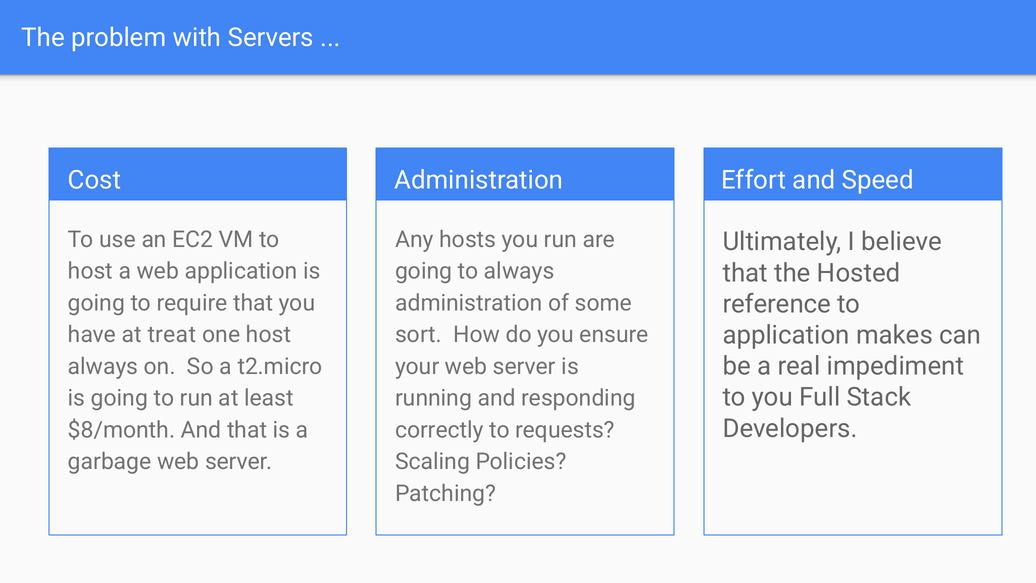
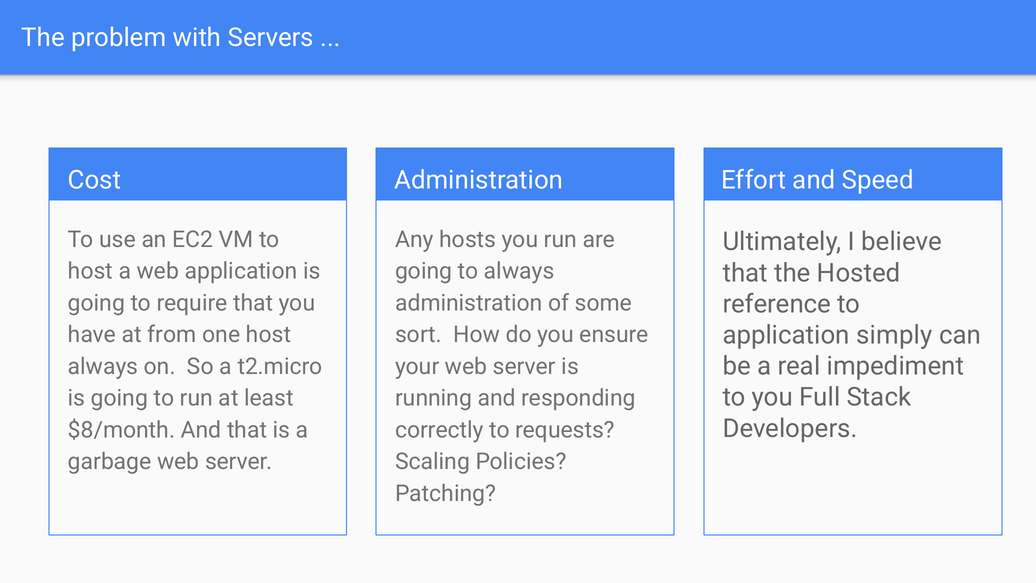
makes: makes -> simply (894, 335)
treat: treat -> from (172, 335)
